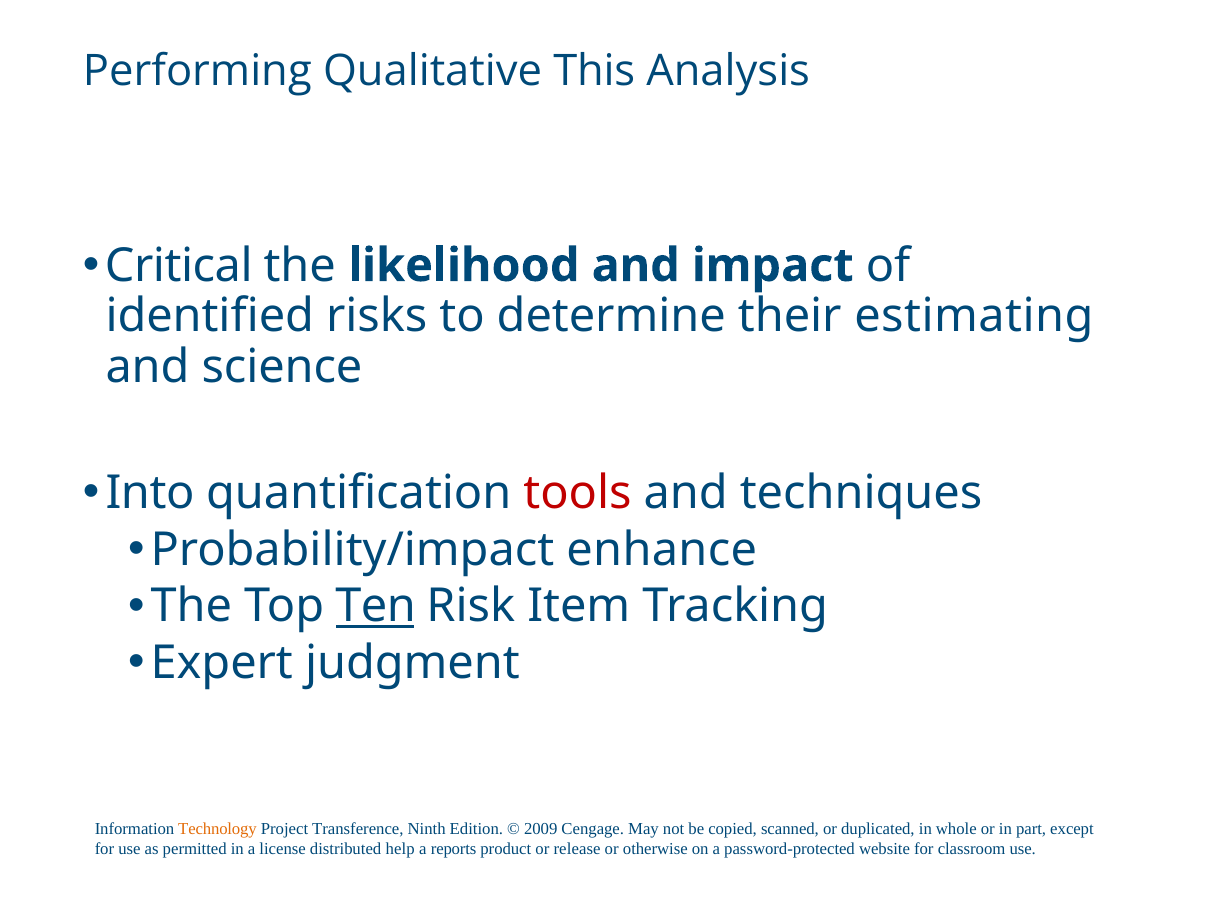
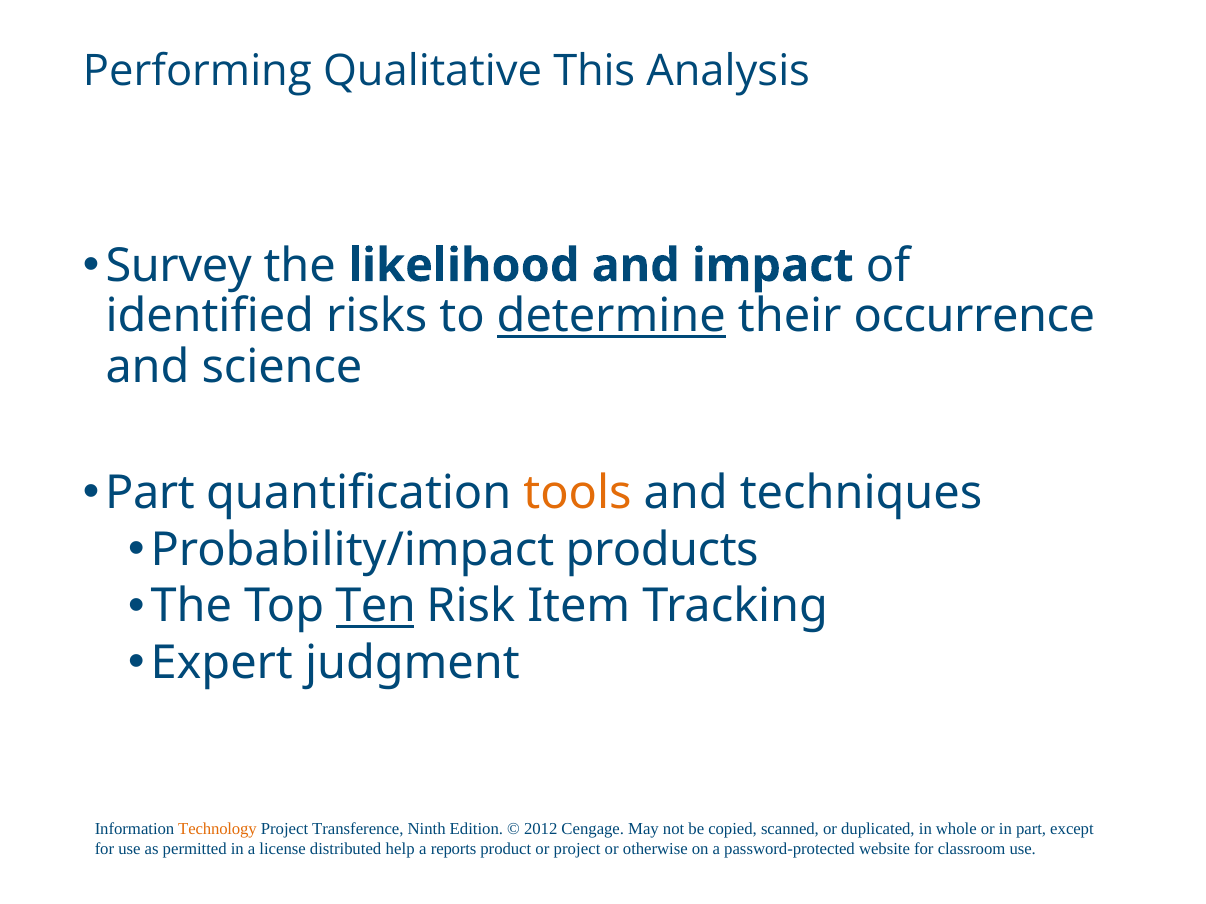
Critical: Critical -> Survey (179, 266)
determine underline: none -> present (611, 316)
estimating: estimating -> occurrence (974, 316)
Into: Into -> Part (150, 493)
tools colour: red -> orange (578, 493)
enhance: enhance -> products (662, 550)
2009: 2009 -> 2012 (541, 829)
or release: release -> project (577, 849)
